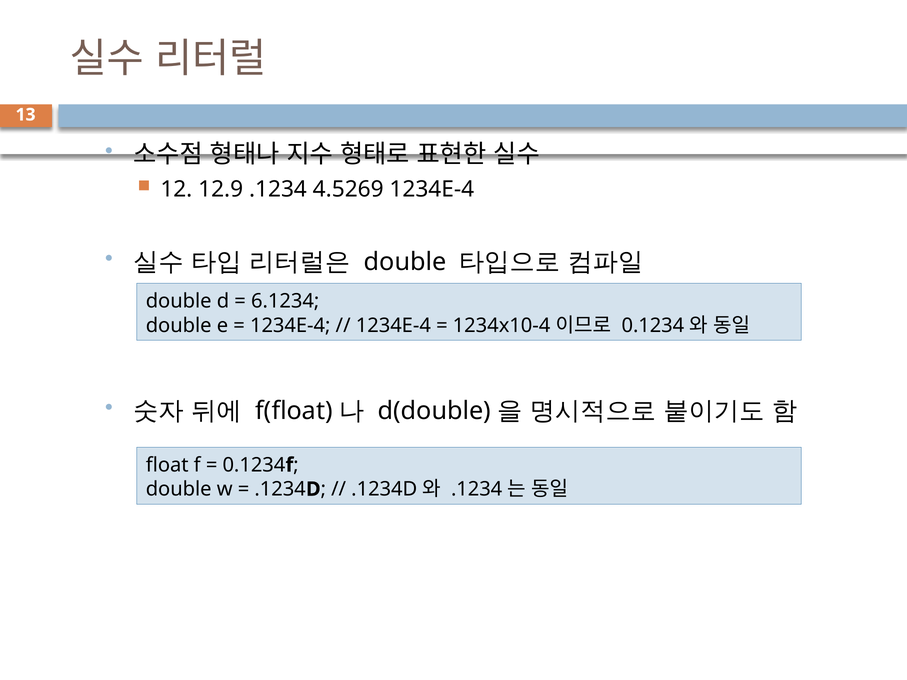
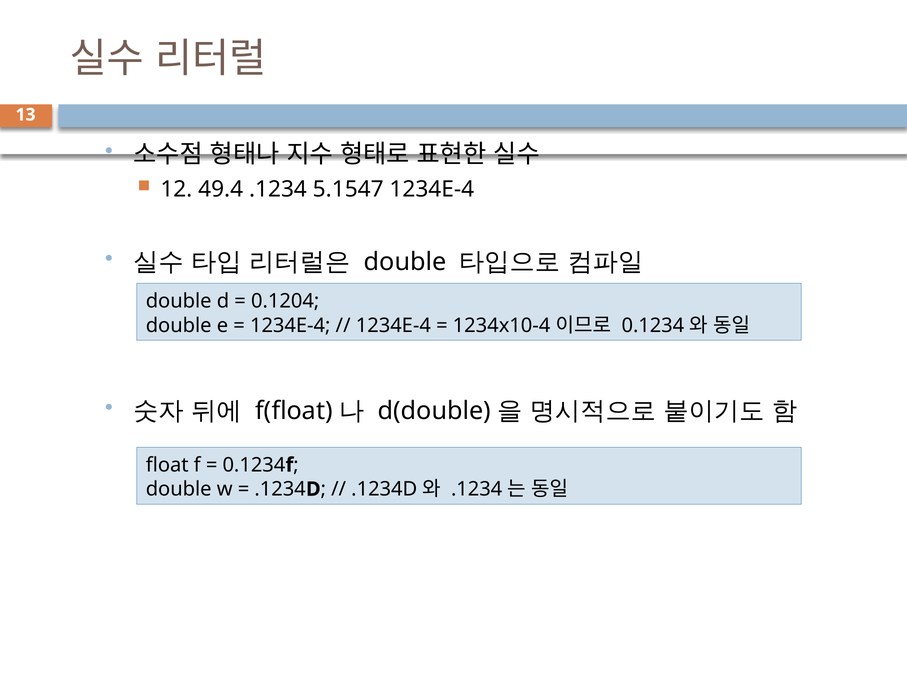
12.9: 12.9 -> 49.4 (221, 189)
4.5269: 4.5269 -> 5.1547 (348, 189)
6.1234: 6.1234 -> 0.1204 (285, 301)
